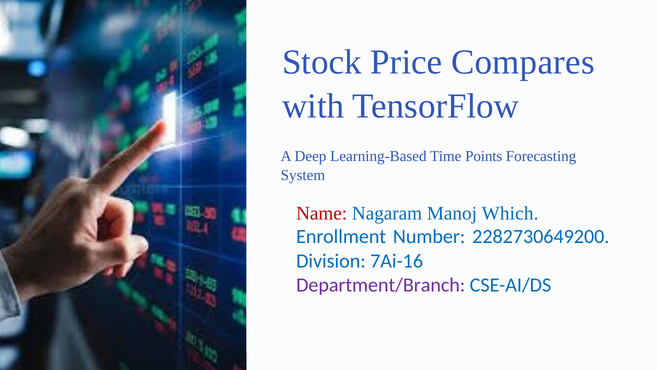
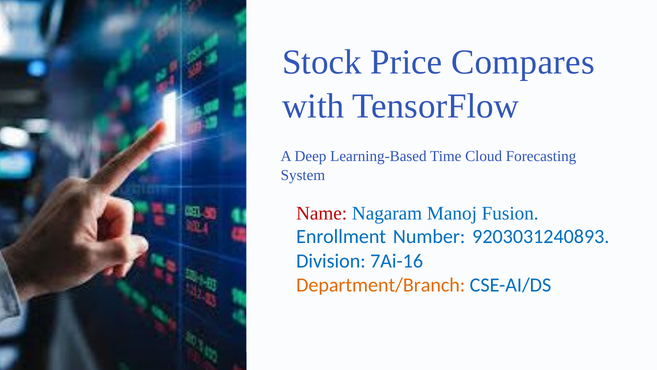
Points: Points -> Cloud (484, 156)
Which: Which -> Fusion (510, 213)
2282730649200: 2282730649200 -> 9203031240893 (541, 237)
Department/Branch colour: purple -> orange (381, 285)
